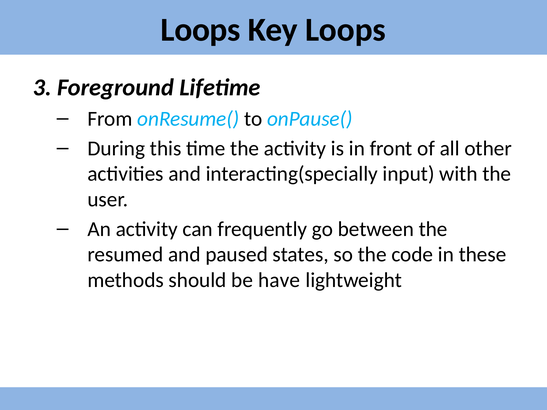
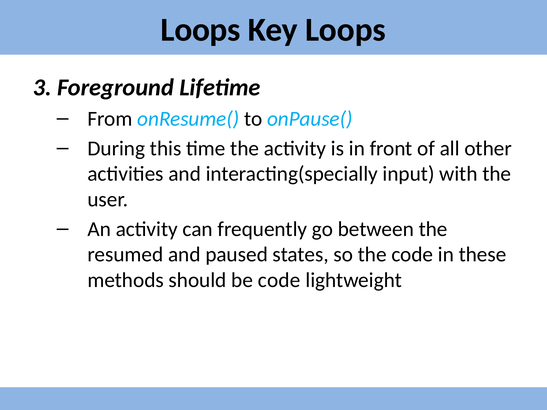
be have: have -> code (279, 280)
